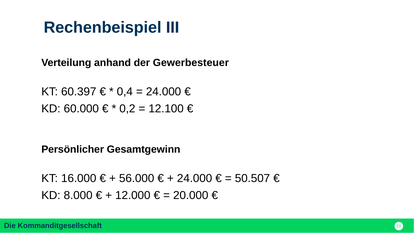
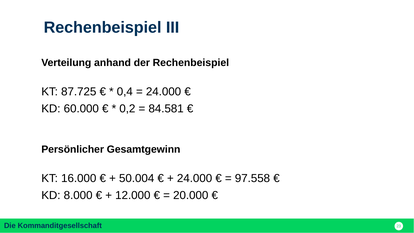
der Gewerbesteuer: Gewerbesteuer -> Rechenbeispiel (191, 63)
60.397: 60.397 -> 87.725 (79, 92)
12.100: 12.100 -> 84.581 (166, 109)
56.000: 56.000 -> 50.004 (137, 178)
50.507: 50.507 -> 97.558 (252, 178)
